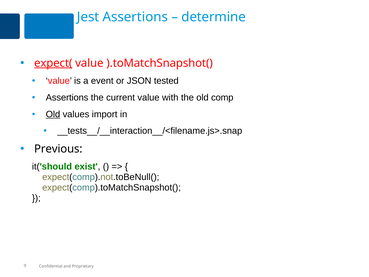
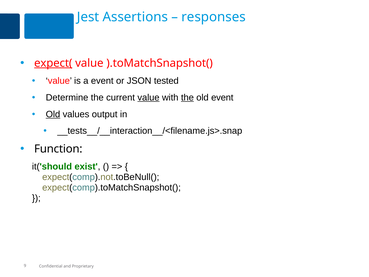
determine: determine -> responses (214, 17)
Assertions: Assertions -> Determine (67, 97)
value underline: none -> present (148, 97)
the underline: none -> present (187, 97)
old comp: comp -> event (222, 97)
import: import -> output (105, 114)
Previous: Previous -> Function (58, 149)
